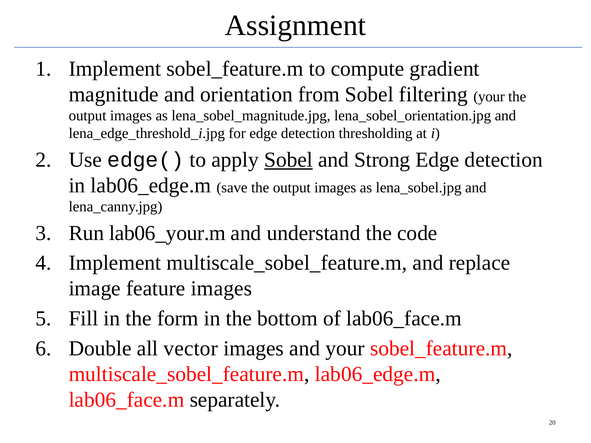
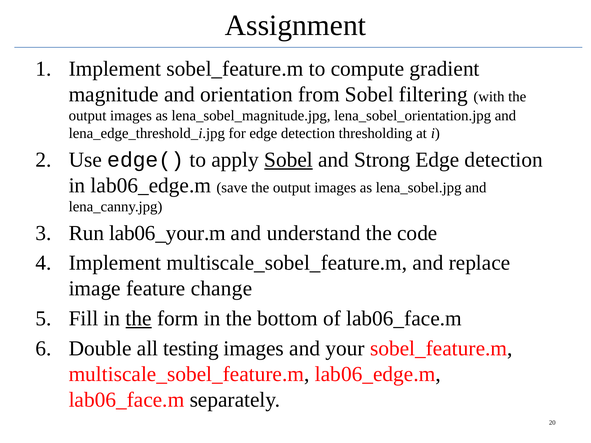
filtering your: your -> with (489, 97)
feature images: images -> change (221, 289)
the underline: none -> present (139, 319)
vector: vector -> testing (191, 349)
